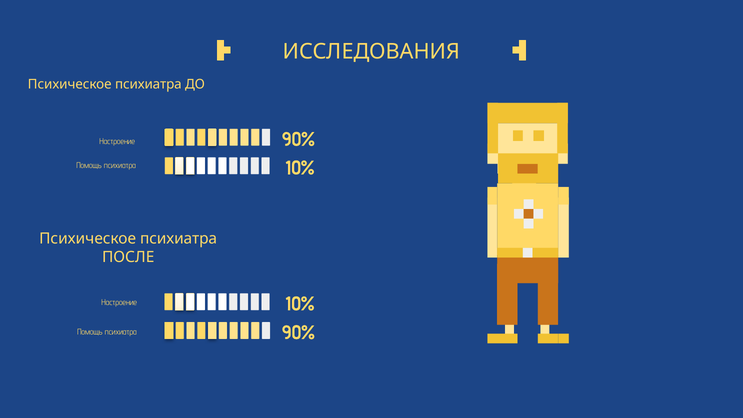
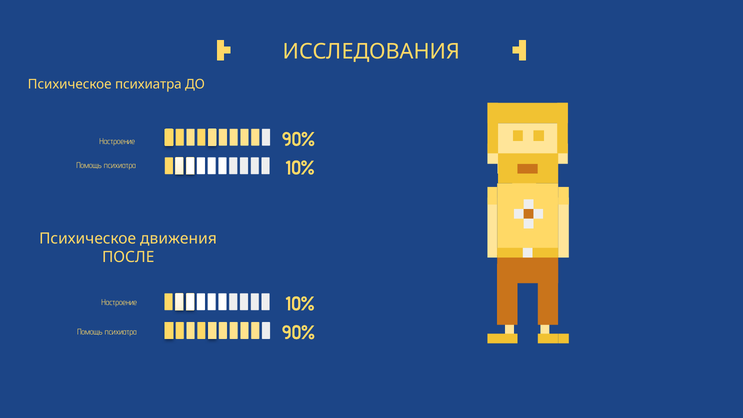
психиатра: психиатра -> движения (178, 239)
